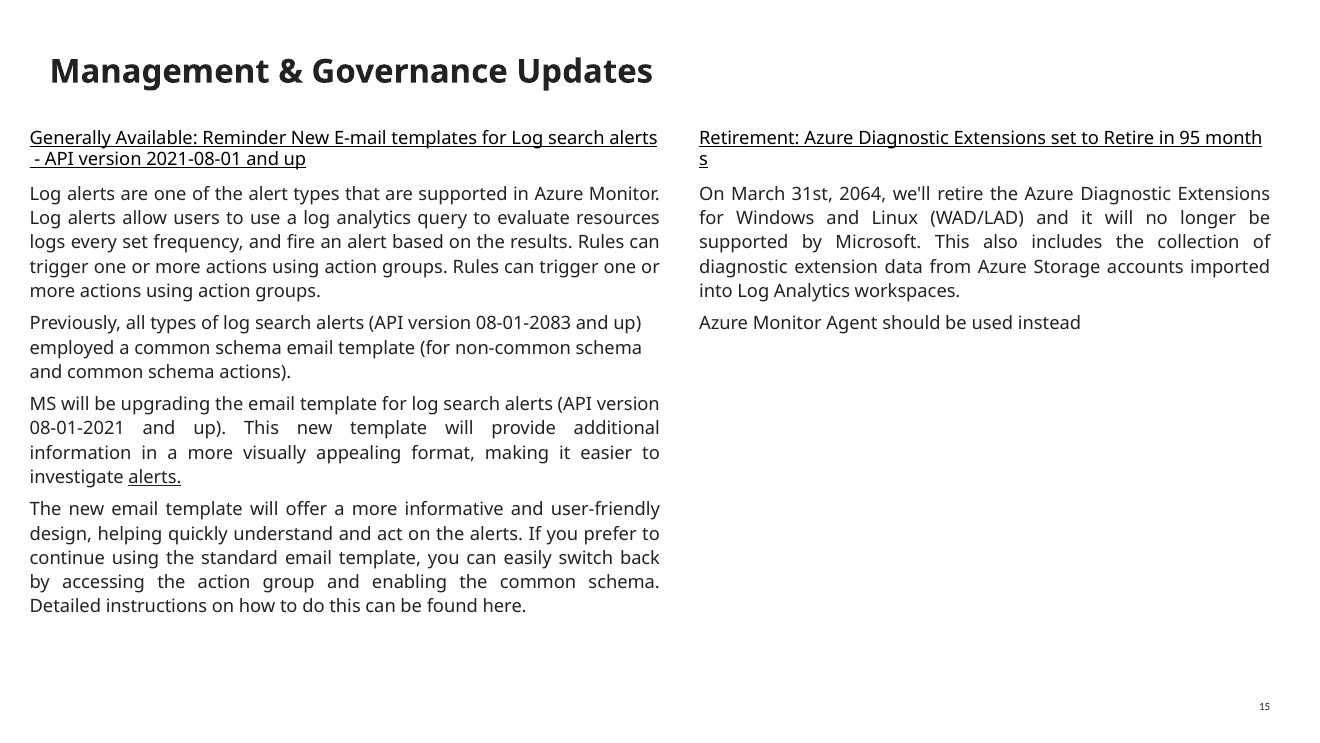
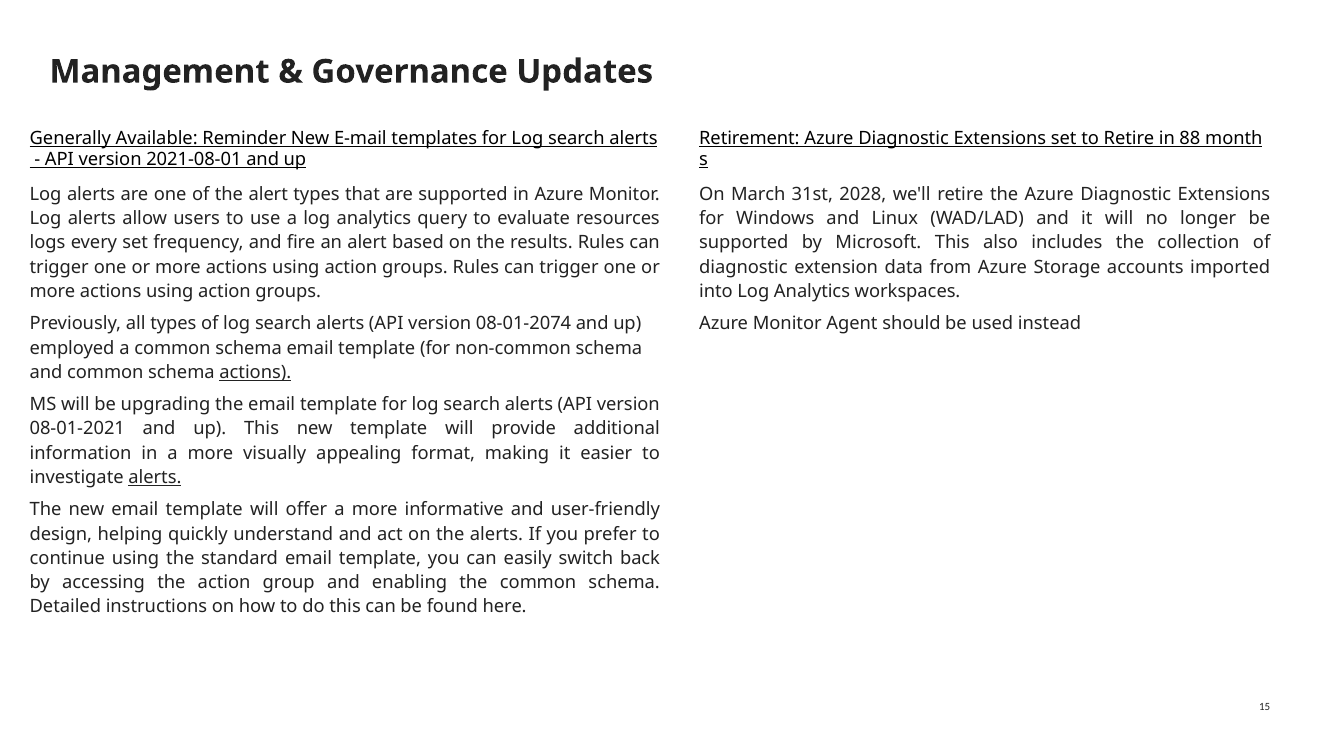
95: 95 -> 88 (1190, 138)
2064: 2064 -> 2028 (863, 194)
08-01-2083: 08-01-2083 -> 08-01-2074 (524, 324)
actions underline: none -> present (255, 372)
